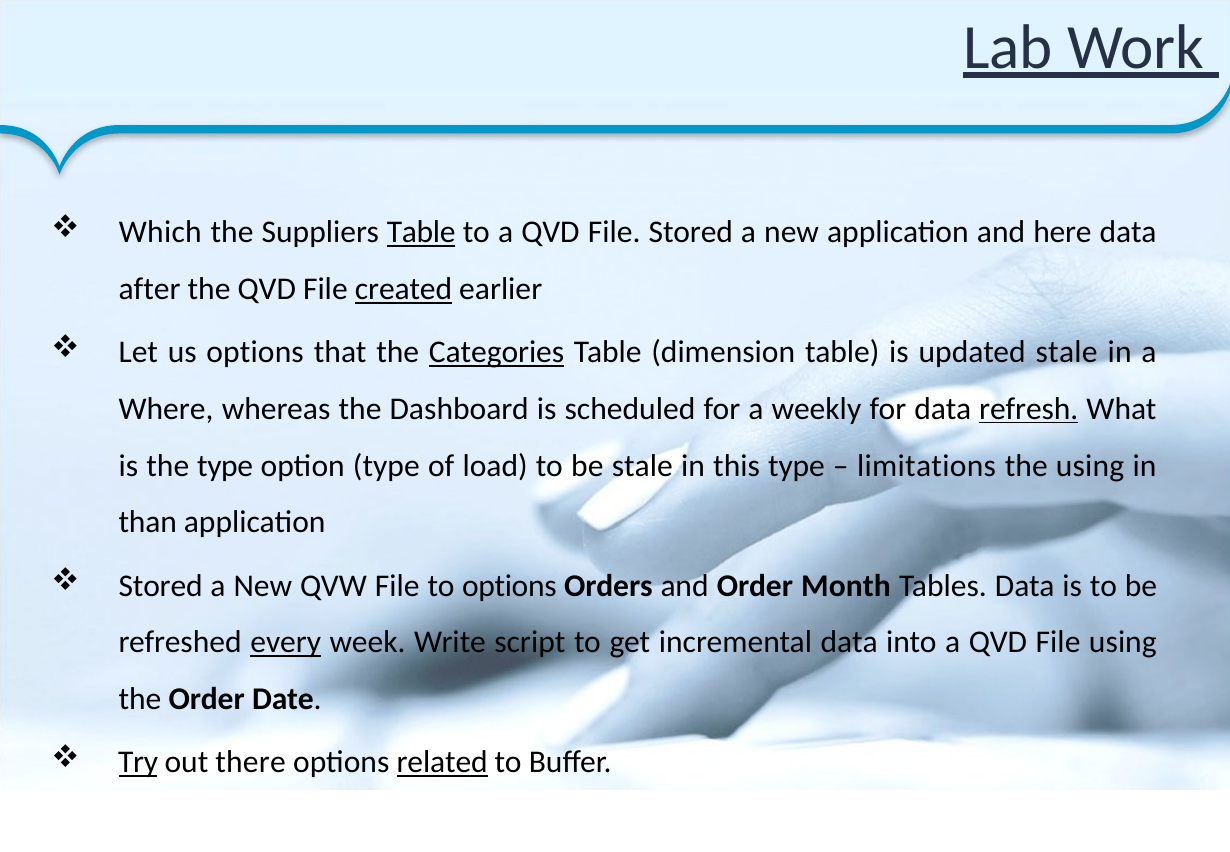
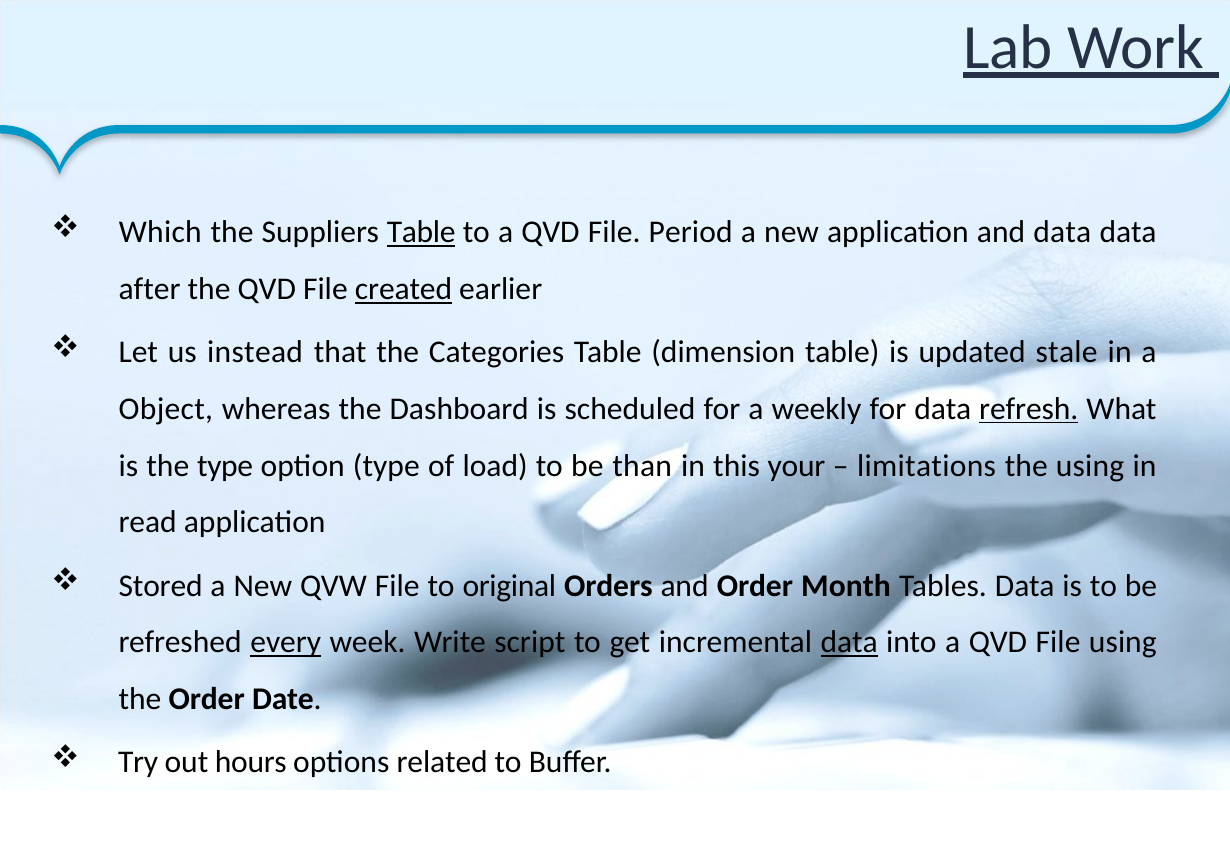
File Stored: Stored -> Period (691, 232)
and here: here -> data (1062, 232)
us options: options -> instead (255, 352)
Categories underline: present -> none (497, 352)
Where: Where -> Object (166, 409)
be stale: stale -> than (642, 466)
this type: type -> your (796, 466)
than: than -> read (148, 522)
to options: options -> original (509, 585)
data underline: none -> present (849, 642)
Try underline: present -> none (138, 762)
there: there -> hours (251, 762)
related underline: present -> none (442, 762)
